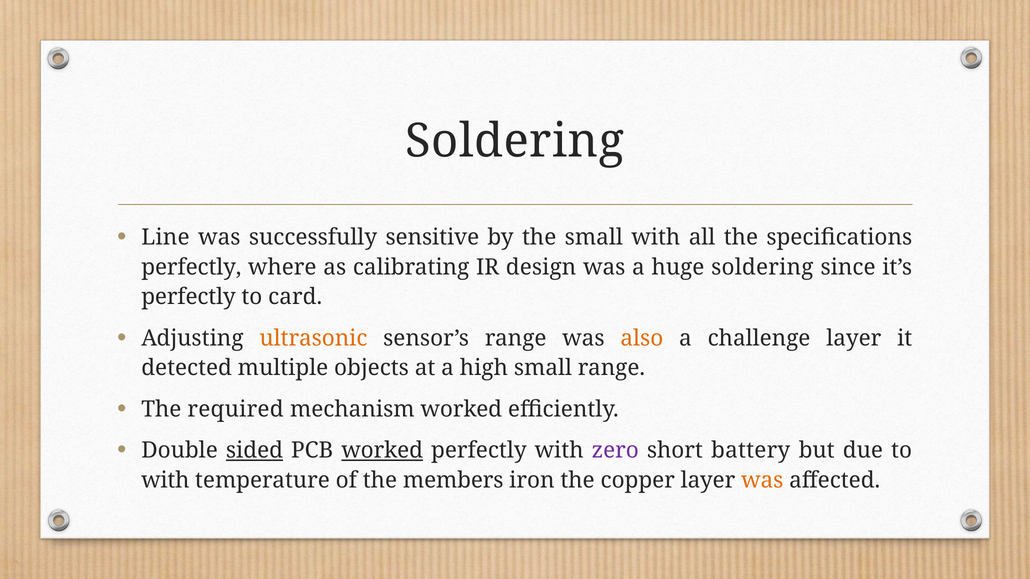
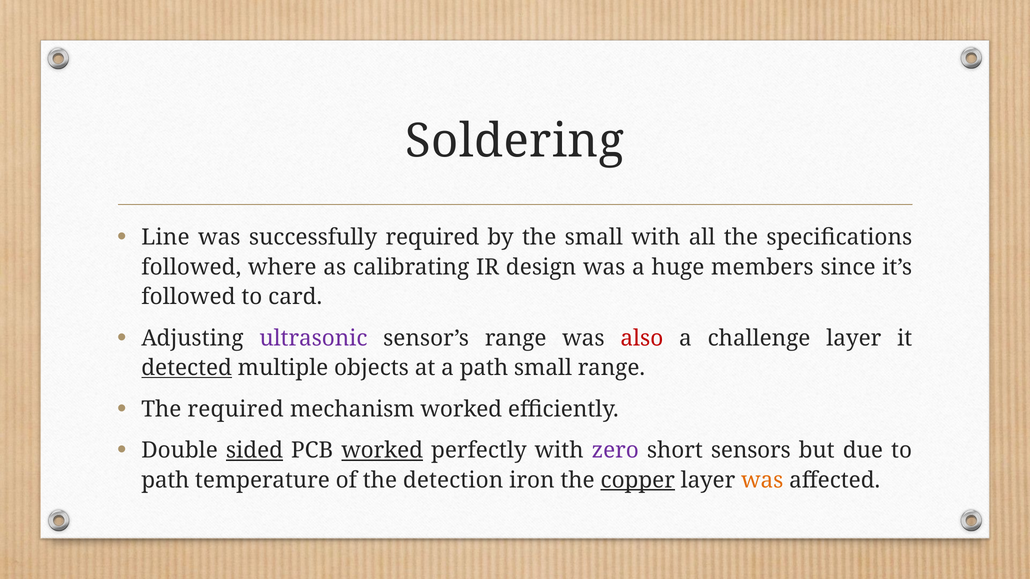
successfully sensitive: sensitive -> required (432, 238)
perfectly: perfectly -> followed (191, 267)
huge soldering: soldering -> members (762, 267)
perfectly: perfectly -> followed (188, 297)
ultrasonic colour: orange -> purple (313, 338)
also colour: orange -> red (642, 338)
detected underline: none -> present (187, 368)
a high: high -> path (484, 368)
battery: battery -> sensors (751, 451)
with: with -> path (165, 480)
members: members -> detection (453, 480)
copper underline: none -> present (638, 480)
